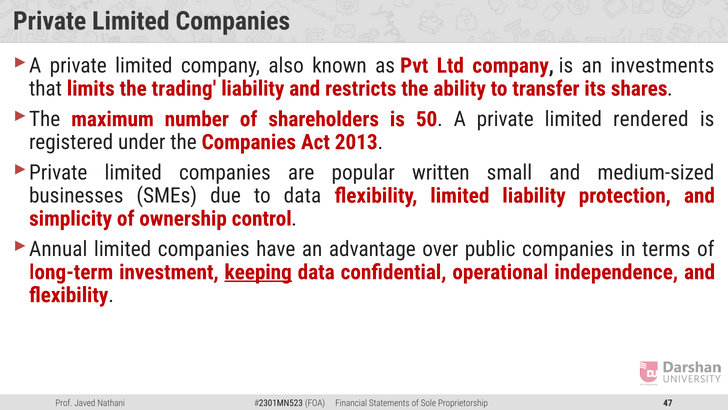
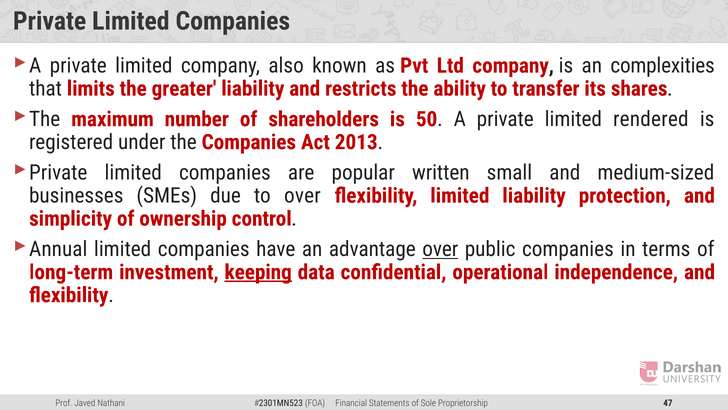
investments: investments -> complexities (663, 66)
trading: trading -> greater (184, 89)
to data: data -> over (302, 195)
over underline: none -> present (440, 249)
